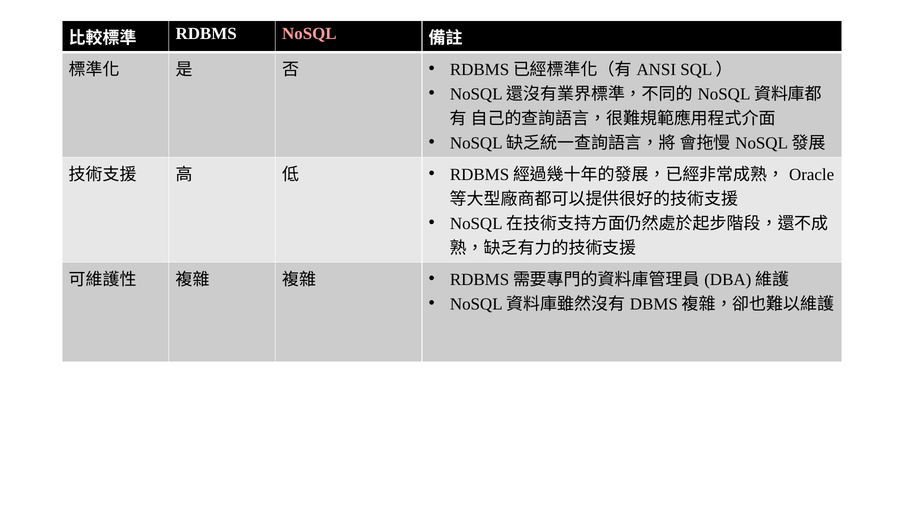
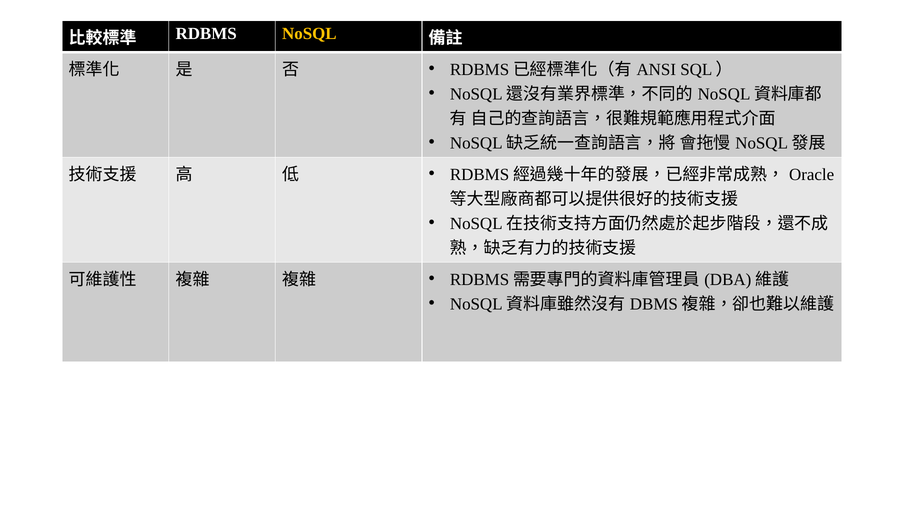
NoSQL colour: pink -> yellow (309, 34)
